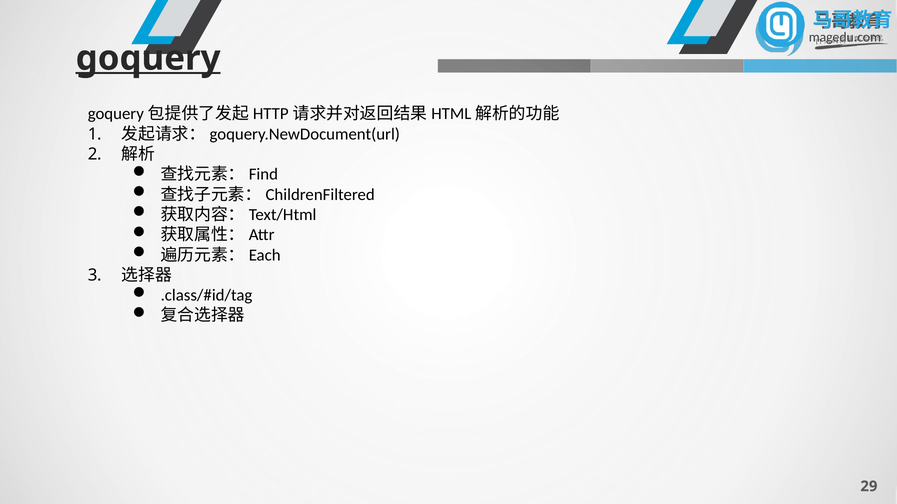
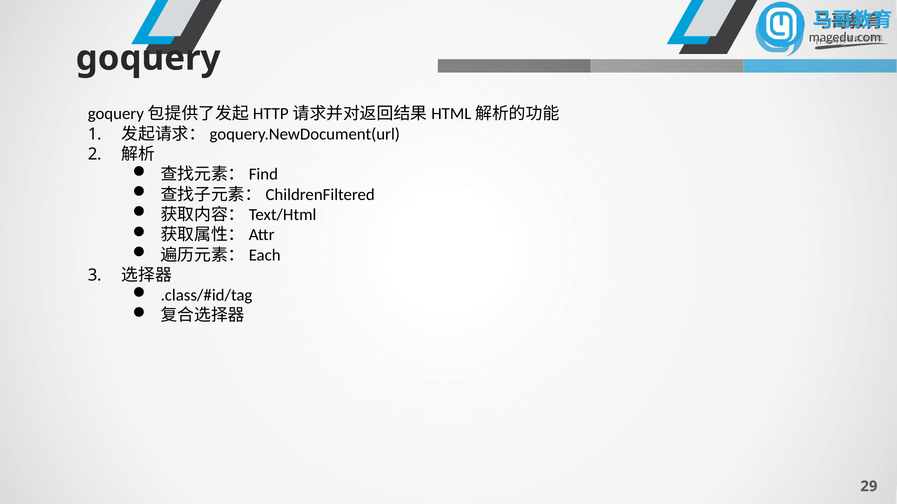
goquery underline: present -> none (148, 58)
